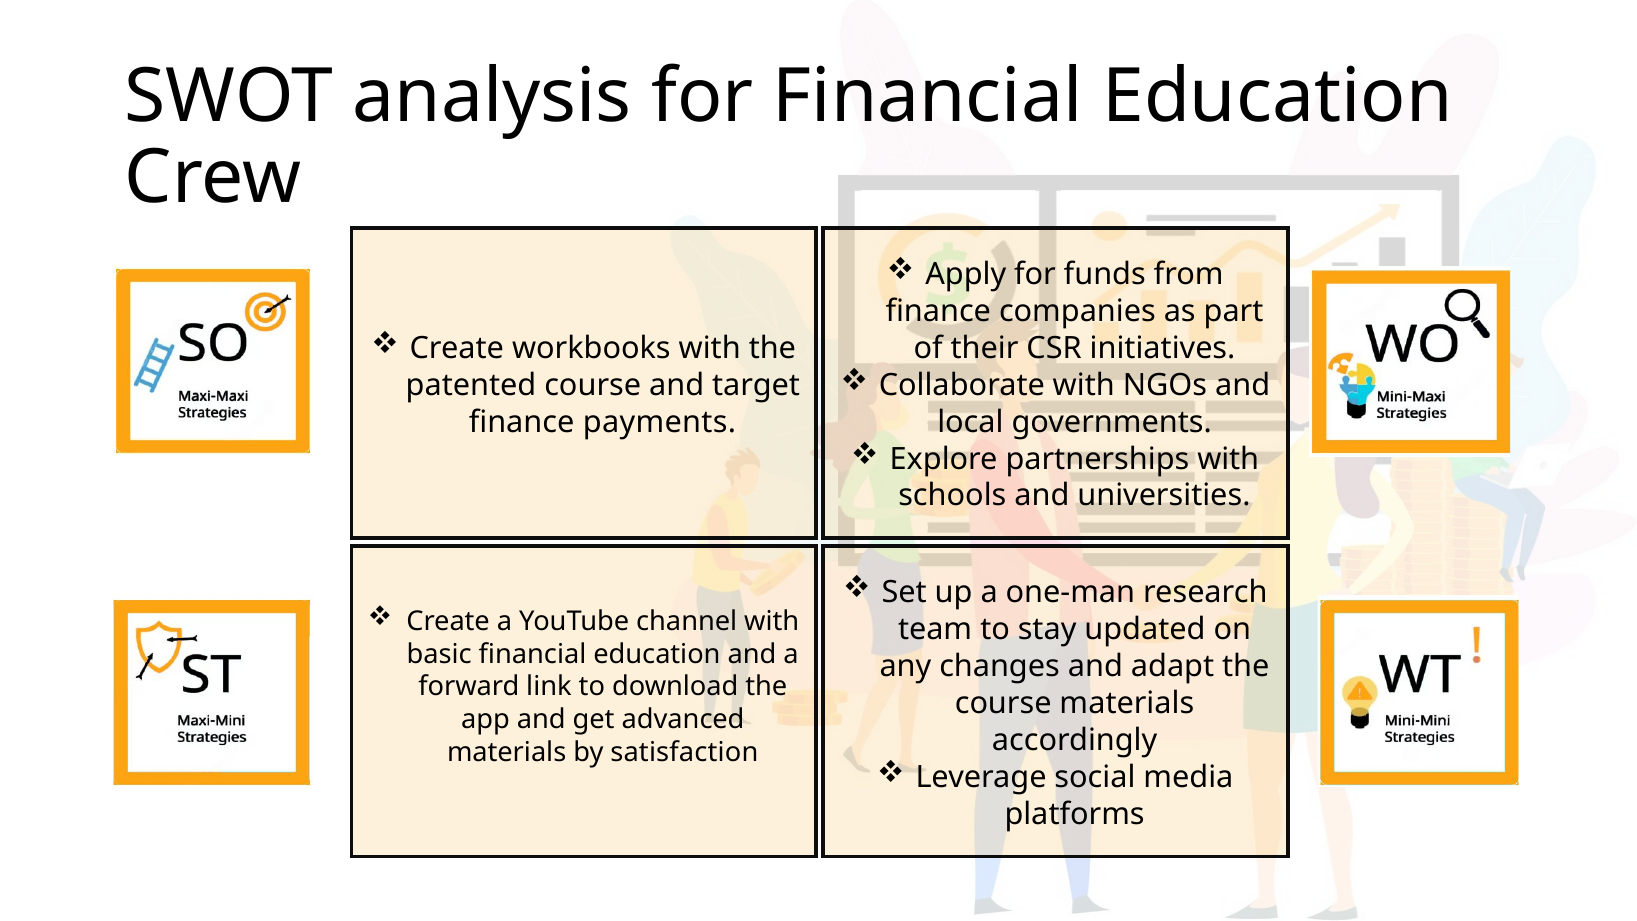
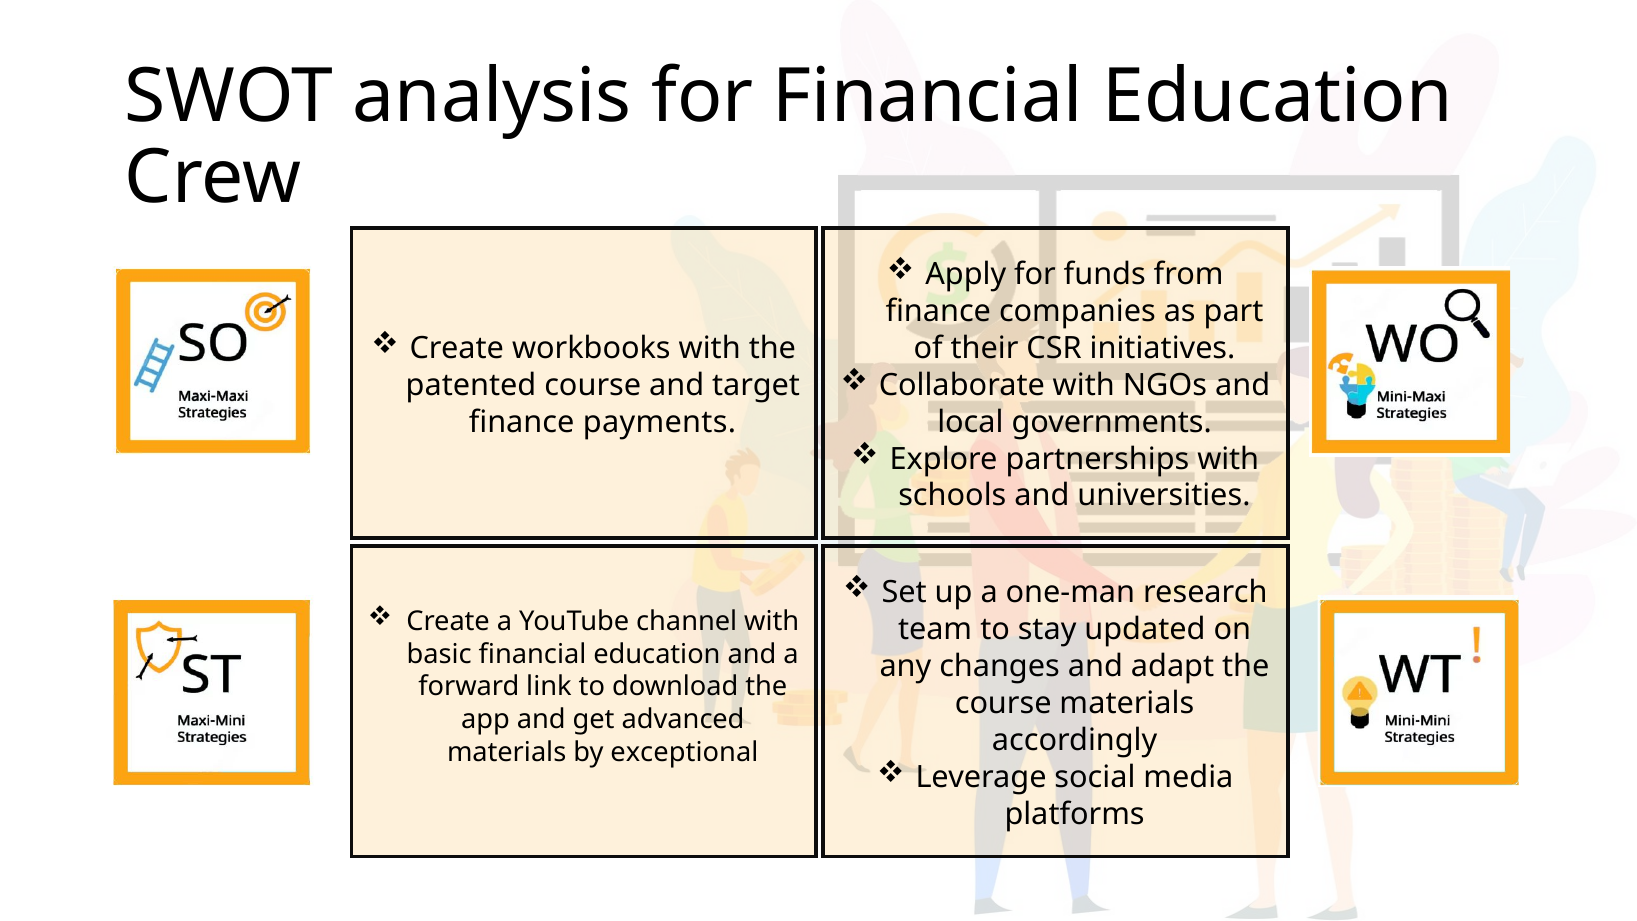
satisfaction: satisfaction -> exceptional (684, 752)
